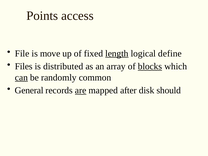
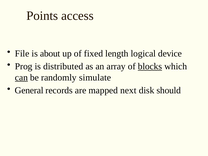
move: move -> about (50, 53)
length underline: present -> none (117, 53)
define: define -> device (170, 53)
Files: Files -> Prog (24, 66)
common: common -> simulate (95, 77)
are underline: present -> none (81, 90)
after: after -> next (128, 90)
